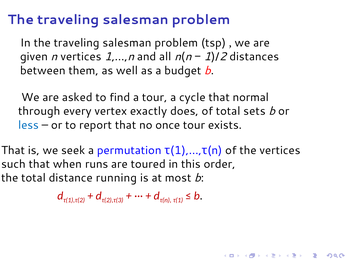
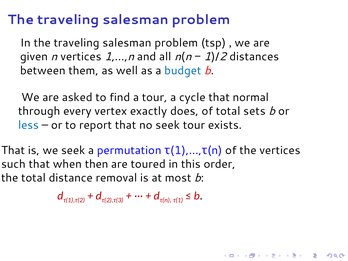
budget colour: black -> blue (183, 71)
no once: once -> seek (168, 125)
runs: runs -> then (97, 164)
running: running -> removal (116, 178)
